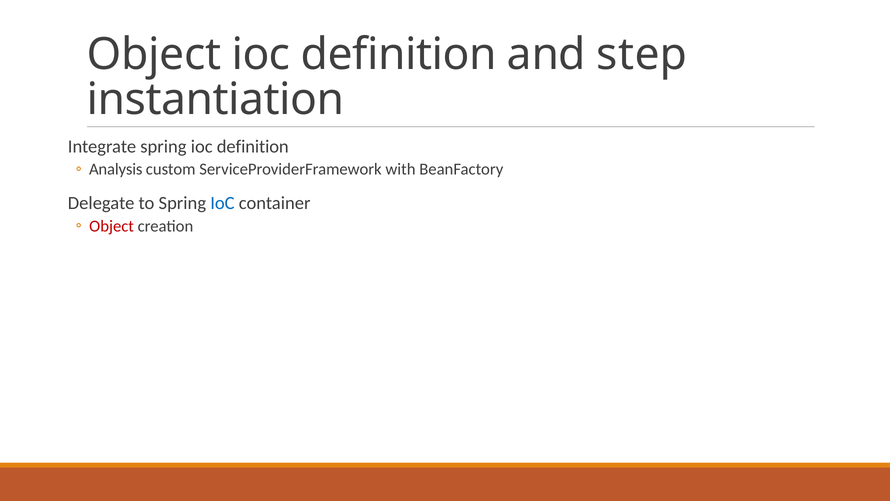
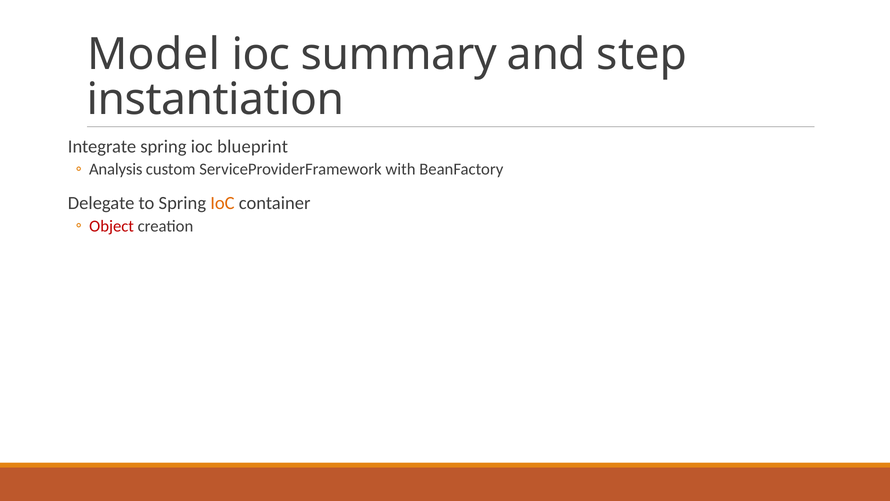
Object: Object -> Model (154, 54)
definition: definition -> summary (399, 54)
spring ioc definition: definition -> blueprint (253, 147)
IoC colour: blue -> orange (222, 203)
